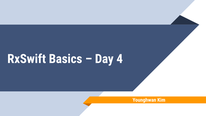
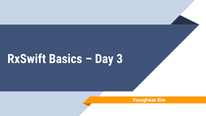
4: 4 -> 3 (120, 59)
